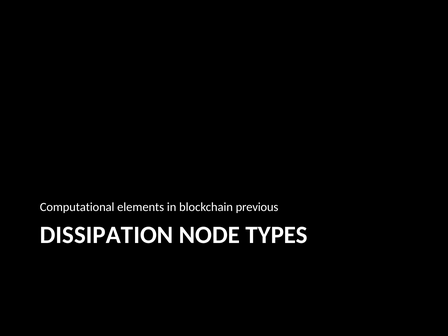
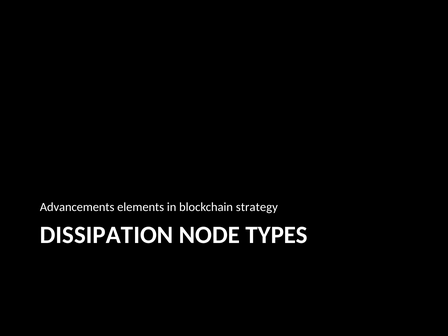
Computational: Computational -> Advancements (77, 207)
previous: previous -> strategy (257, 207)
